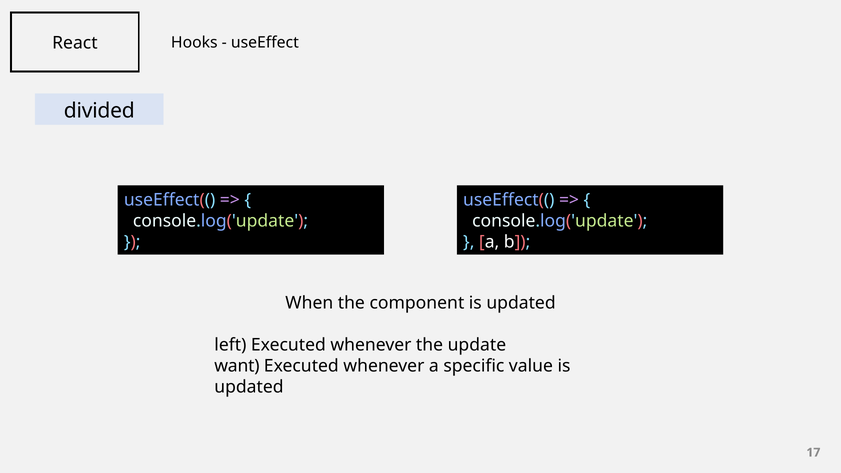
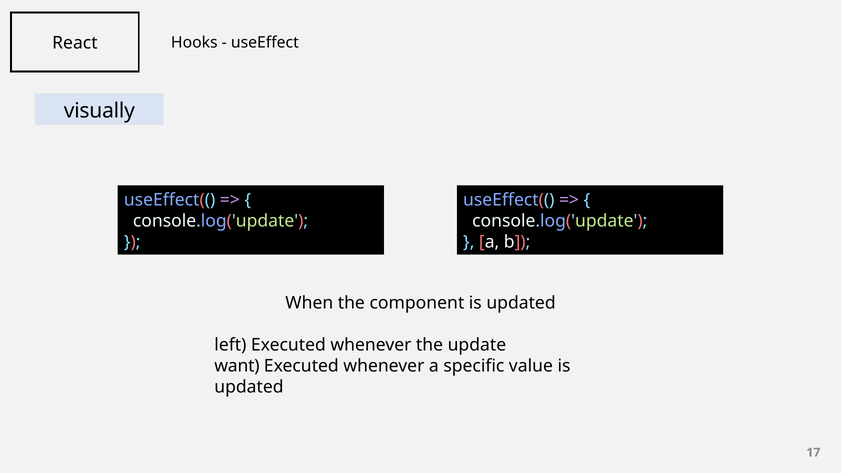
divided: divided -> visually (99, 111)
